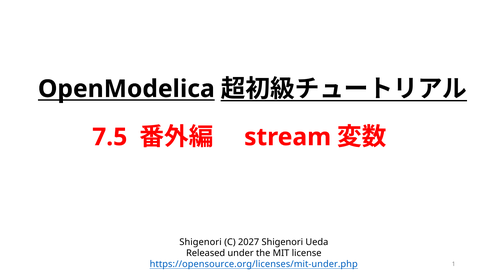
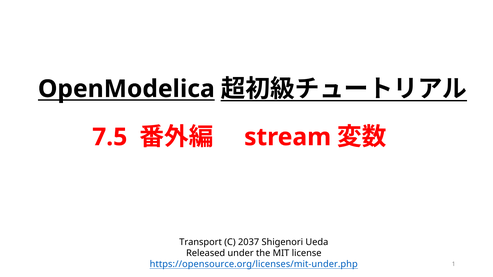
Shigenori: Shigenori -> Transport (201, 242)
2027: 2027 -> 2037 (249, 242)
